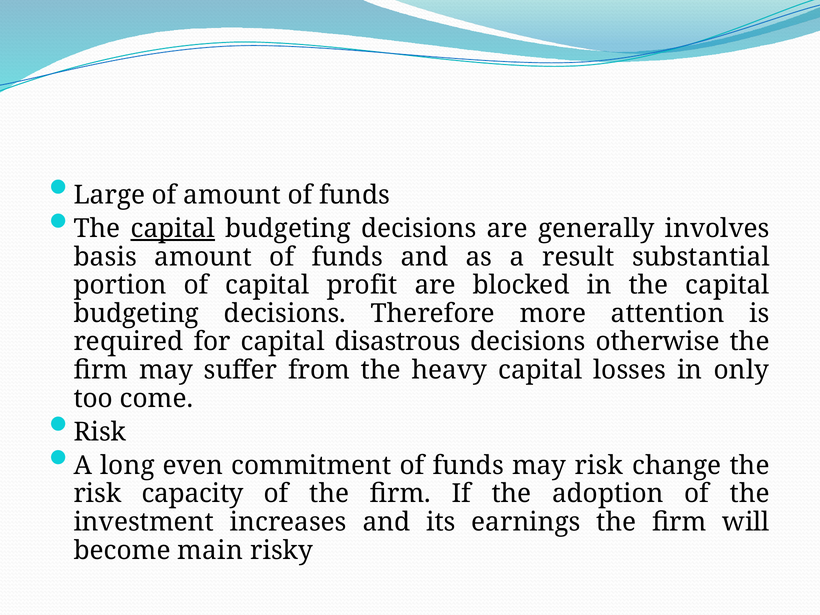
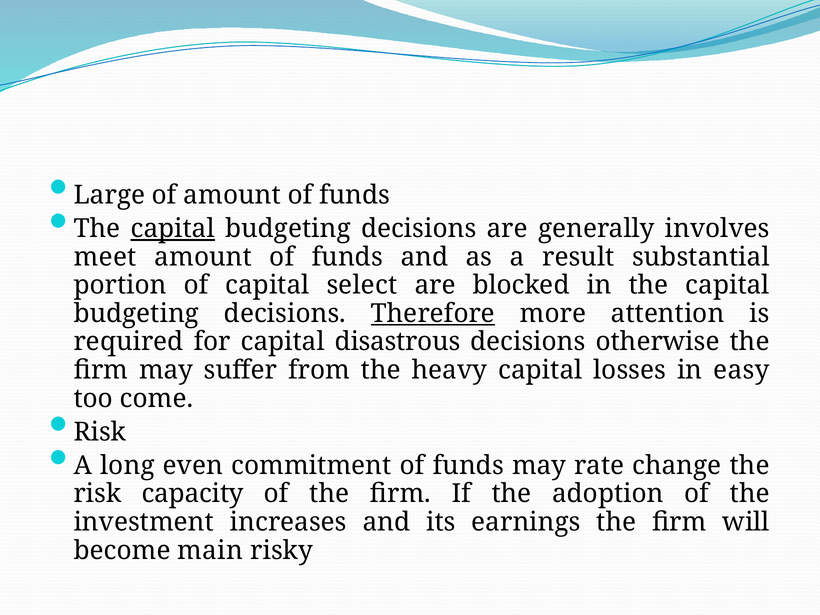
basis: basis -> meet (105, 257)
profit: profit -> select (362, 285)
Therefore underline: none -> present (433, 314)
only: only -> easy (741, 370)
may risk: risk -> rate (599, 466)
